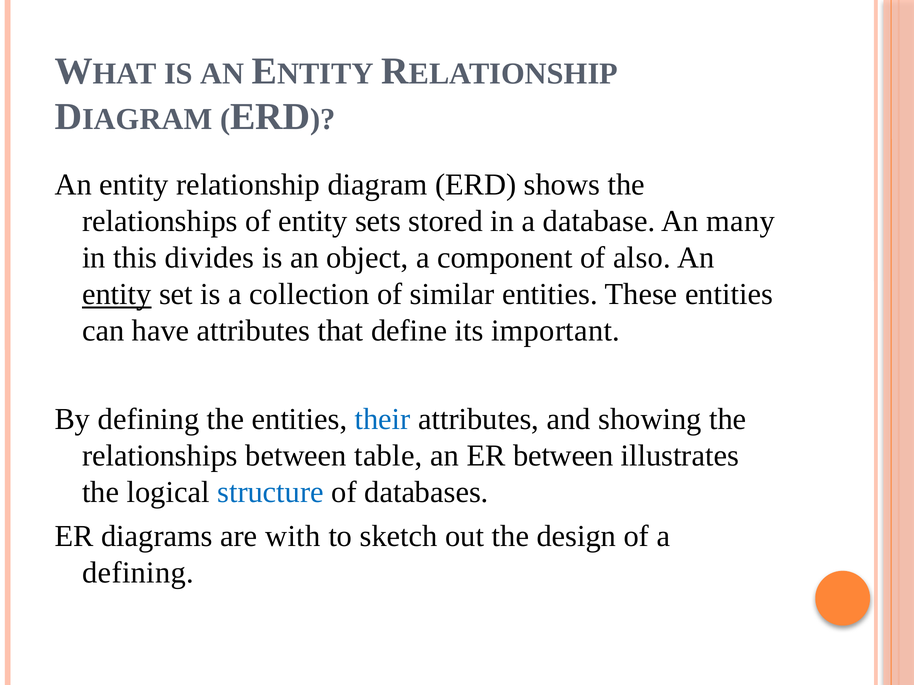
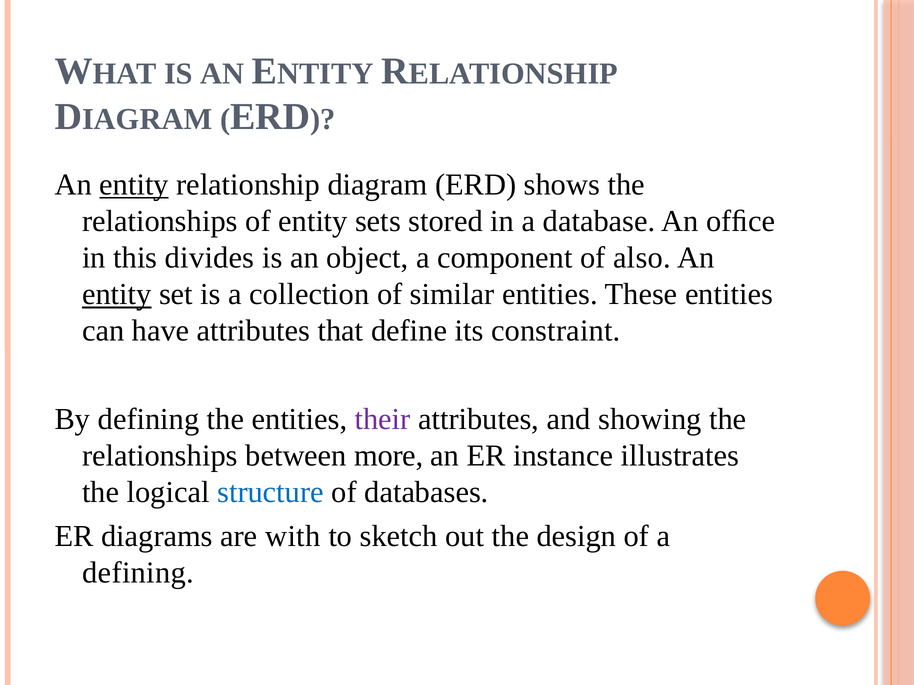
entity underline: none -> present (134, 185)
many: many -> ofﬁce (741, 221)
important: important -> constraint (556, 331)
their colour: blue -> purple (383, 419)
table: table -> more (389, 456)
ER between: between -> instance (563, 456)
